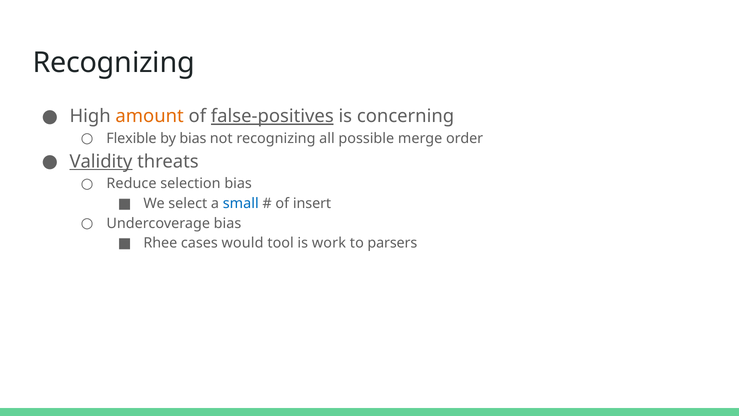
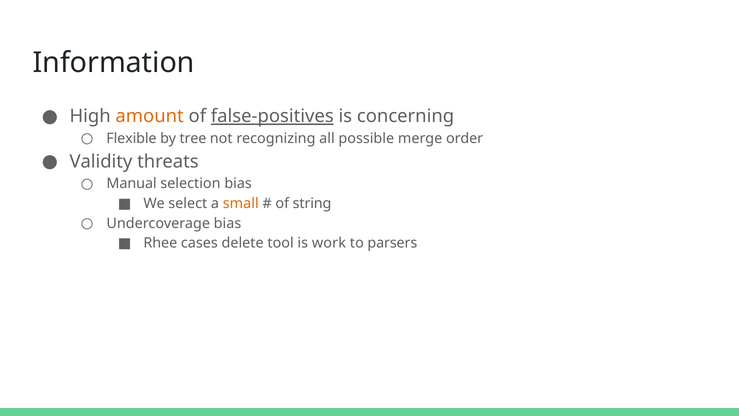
Recognizing: Recognizing -> Information (114, 63)
by bias: bias -> tree (193, 138)
Validity underline: present -> none (101, 162)
Reduce: Reduce -> Manual (132, 183)
small colour: blue -> orange (241, 203)
insert: insert -> string (312, 203)
would: would -> delete (243, 243)
